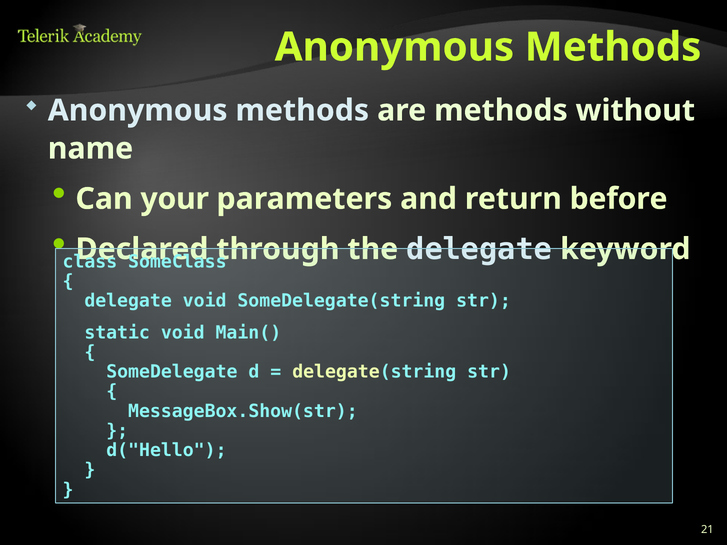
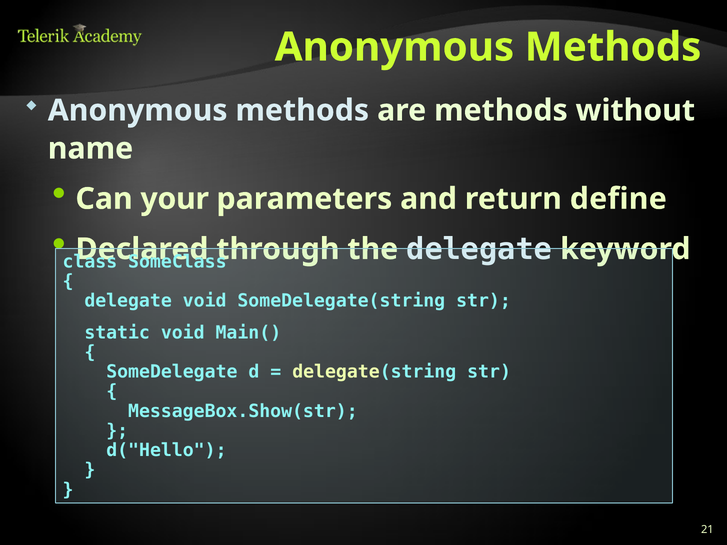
before: before -> define (618, 199)
